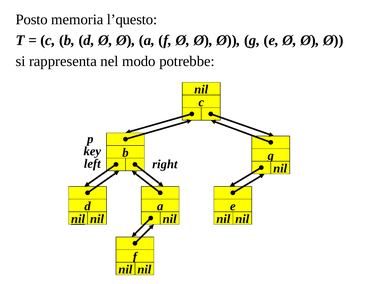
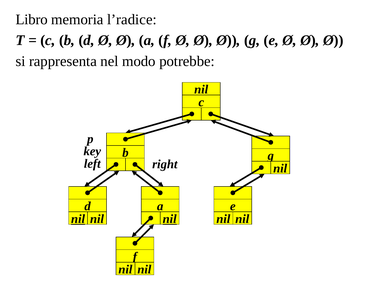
Posto: Posto -> Libro (32, 20)
l’questo: l’questo -> l’radice (132, 20)
nil underline: none -> present (170, 219)
